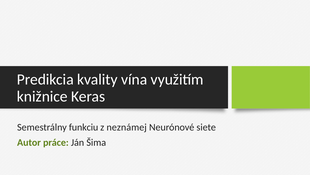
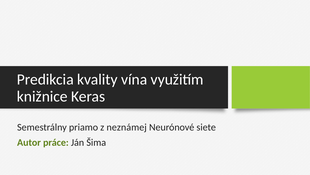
funkciu: funkciu -> priamo (84, 127)
